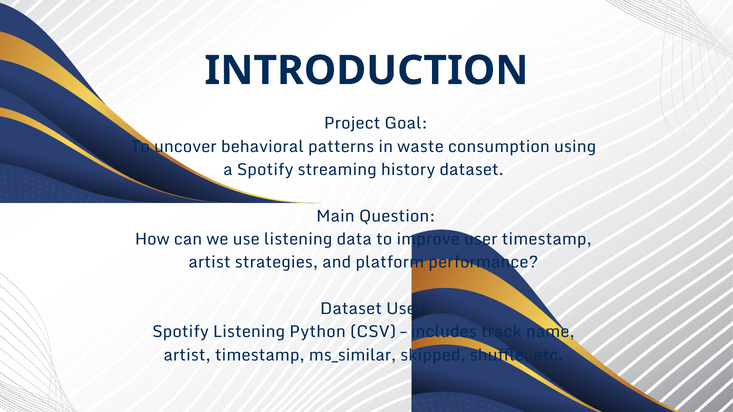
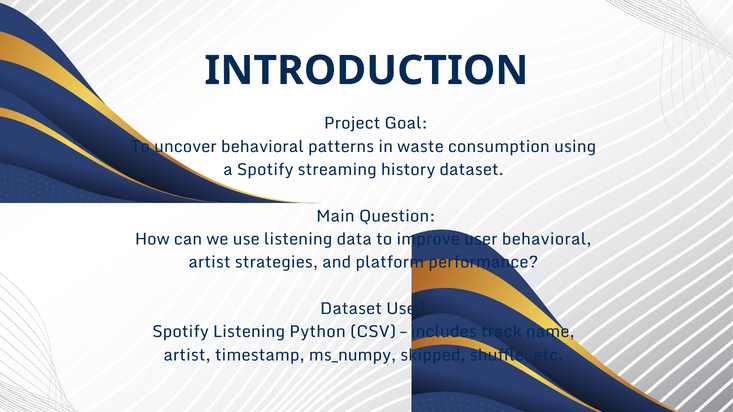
user timestamp: timestamp -> behavioral (547, 239)
ms_similar: ms_similar -> ms_numpy (353, 355)
